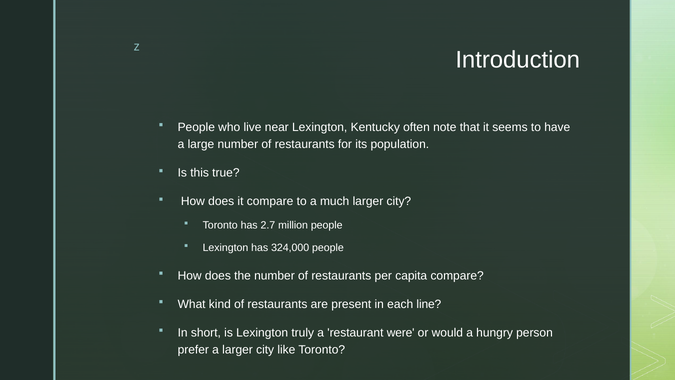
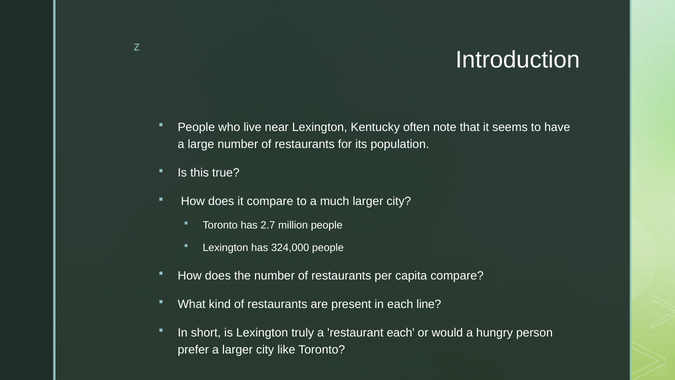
restaurant were: were -> each (401, 332)
